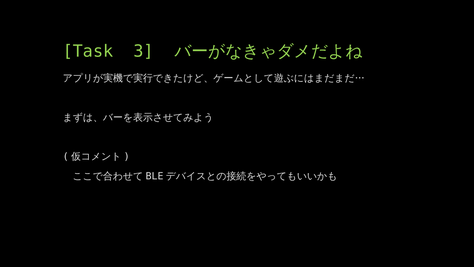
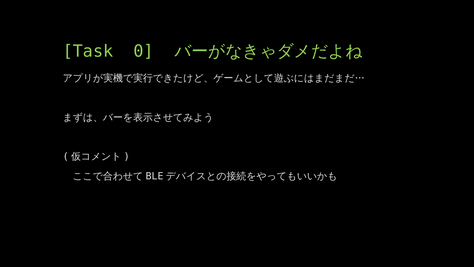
3: 3 -> 0 (143, 51)
